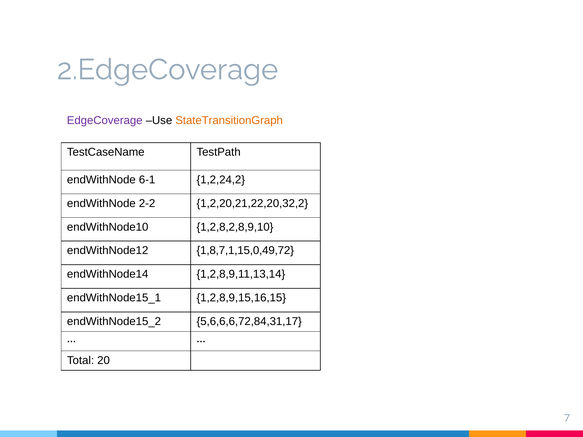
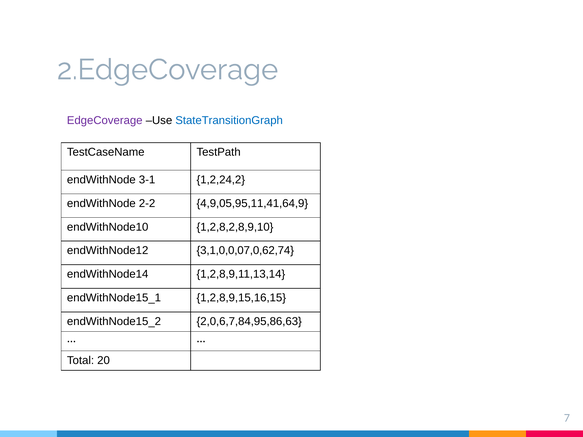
StateTransitionGraph colour: orange -> blue (229, 121)
6-1: 6-1 -> 3-1 (147, 180)
1,2,20,21,22,20,32,2: 1,2,20,21,22,20,32,2 -> 4,9,05,95,11,41,64,9 (252, 203)
1,8,7,1,15,0,49,72: 1,8,7,1,15,0,49,72 -> 3,1,0,0,07,0,62,74 (245, 251)
5,6,6,6,72,84,31,17: 5,6,6,6,72,84,31,17 -> 2,0,6,7,84,95,86,63 (249, 322)
